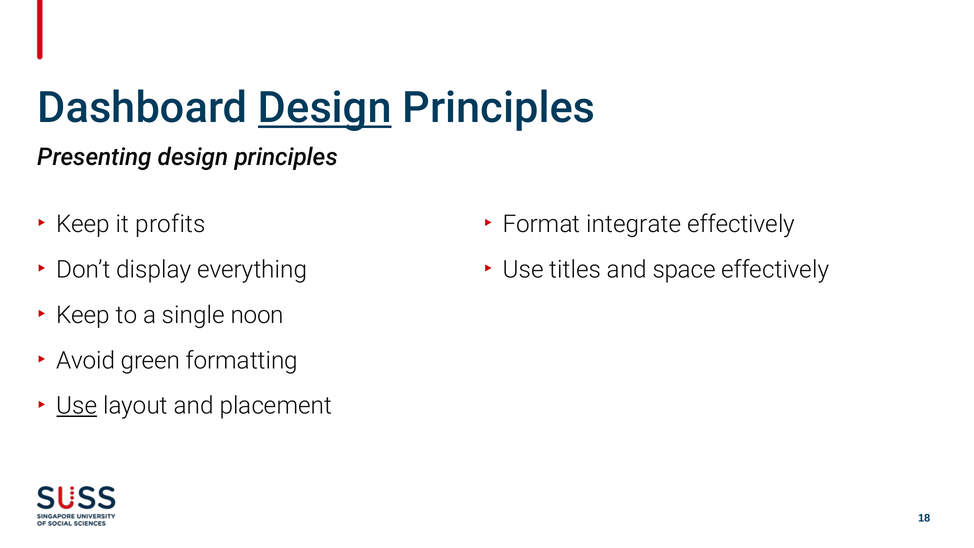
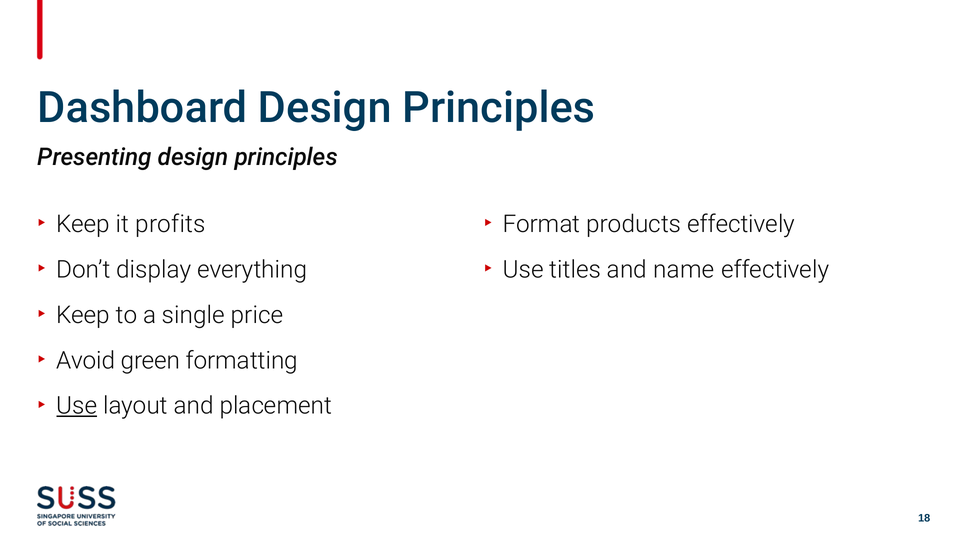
Design underline: present -> none (325, 108)
integrate: integrate -> products (634, 224)
space: space -> name (684, 270)
noon: noon -> price (257, 315)
